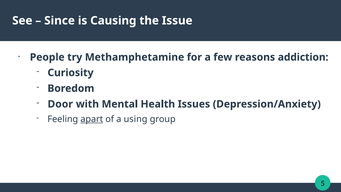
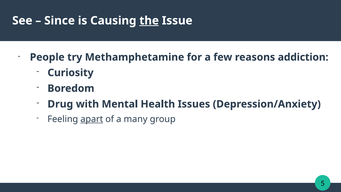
the underline: none -> present (149, 21)
Door: Door -> Drug (60, 104)
using: using -> many (136, 119)
